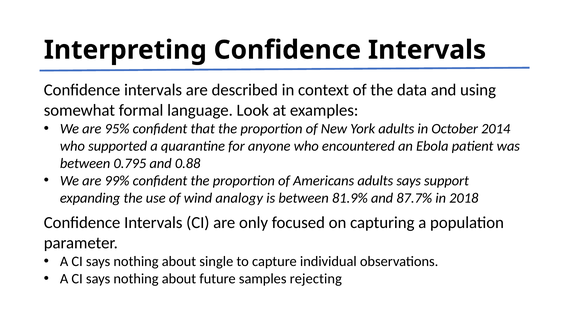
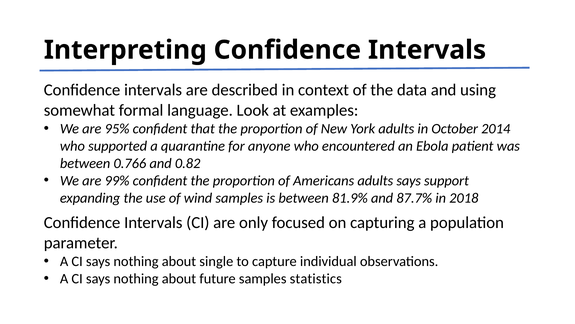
0.795: 0.795 -> 0.766 (130, 163)
0.88: 0.88 -> 0.82 (188, 163)
wind analogy: analogy -> samples (239, 198)
rejecting: rejecting -> statistics (316, 278)
